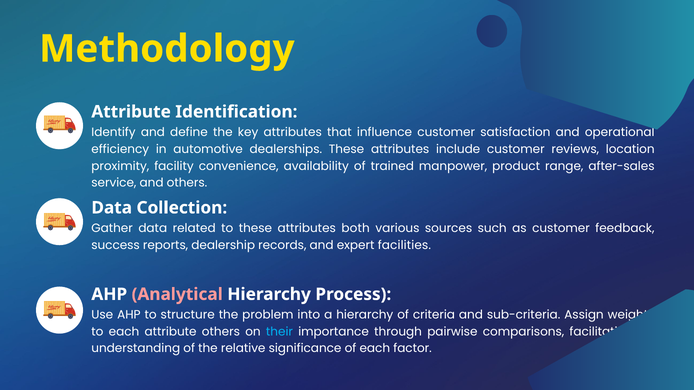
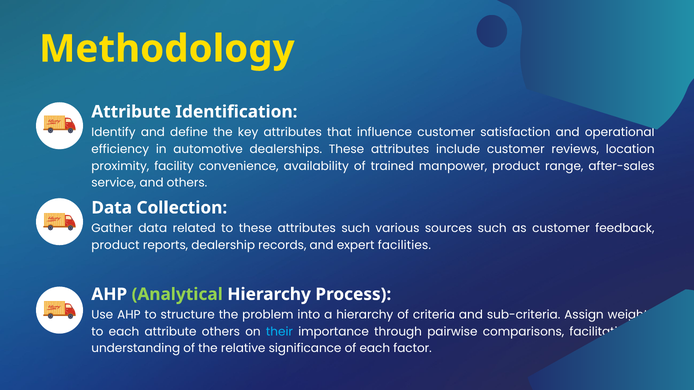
attributes both: both -> such (356, 229)
success: success -> product (115, 245)
Analytical colour: pink -> light green (177, 295)
